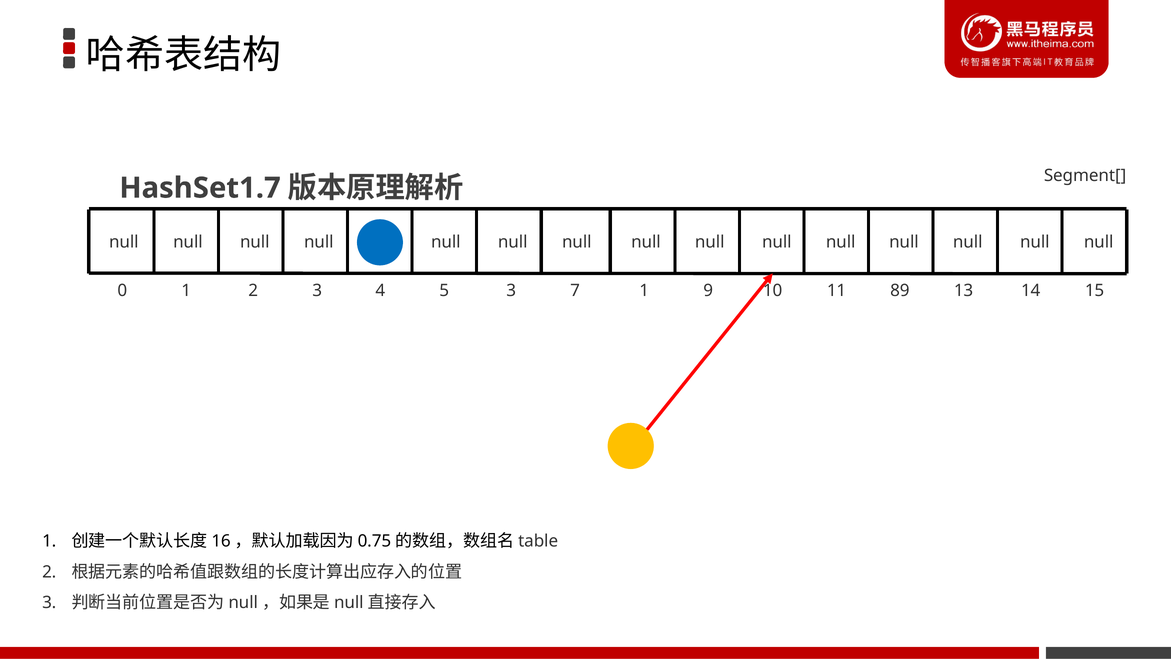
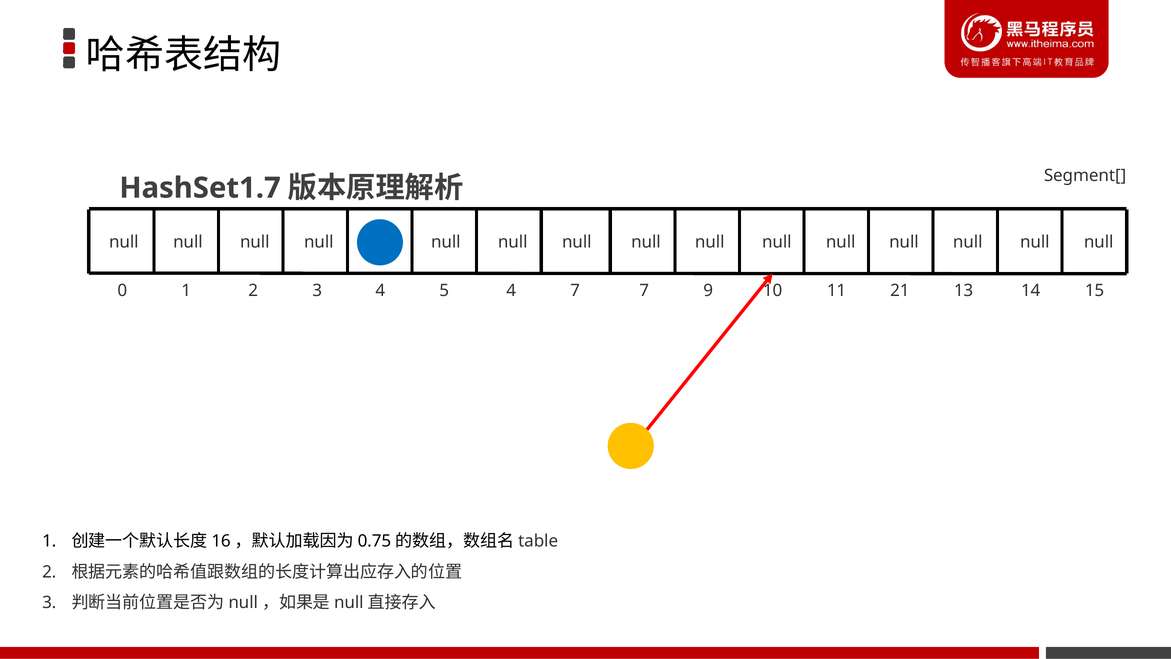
5 3: 3 -> 4 (511, 290)
7 1: 1 -> 7 (644, 290)
89: 89 -> 21 (900, 290)
